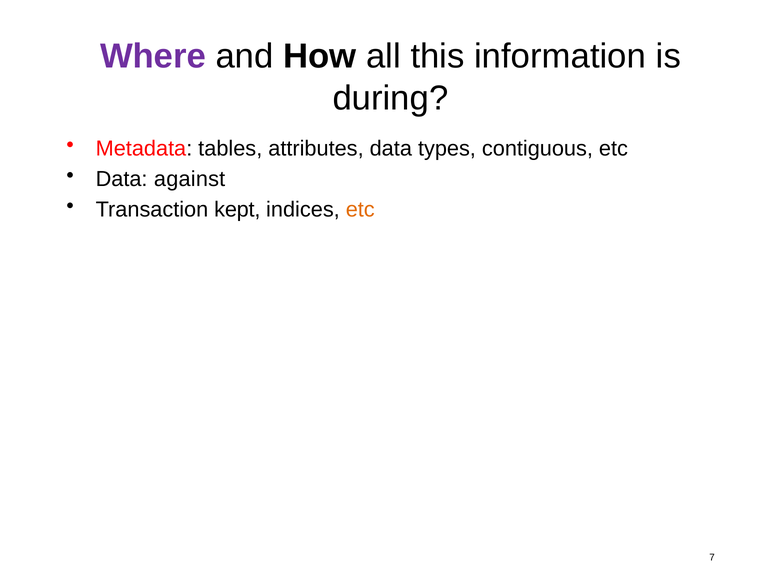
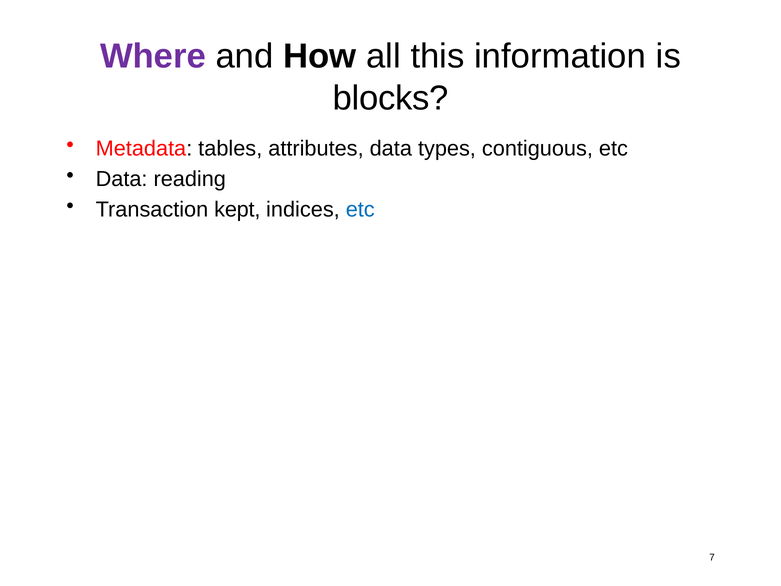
during: during -> blocks (391, 98)
against: against -> reading (190, 179)
etc colour: orange -> blue (360, 209)
